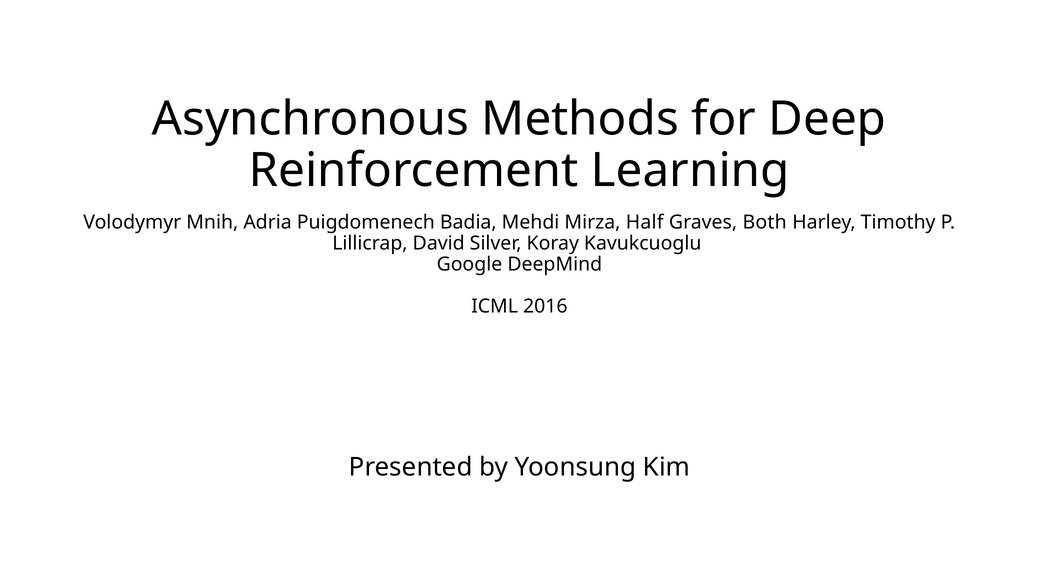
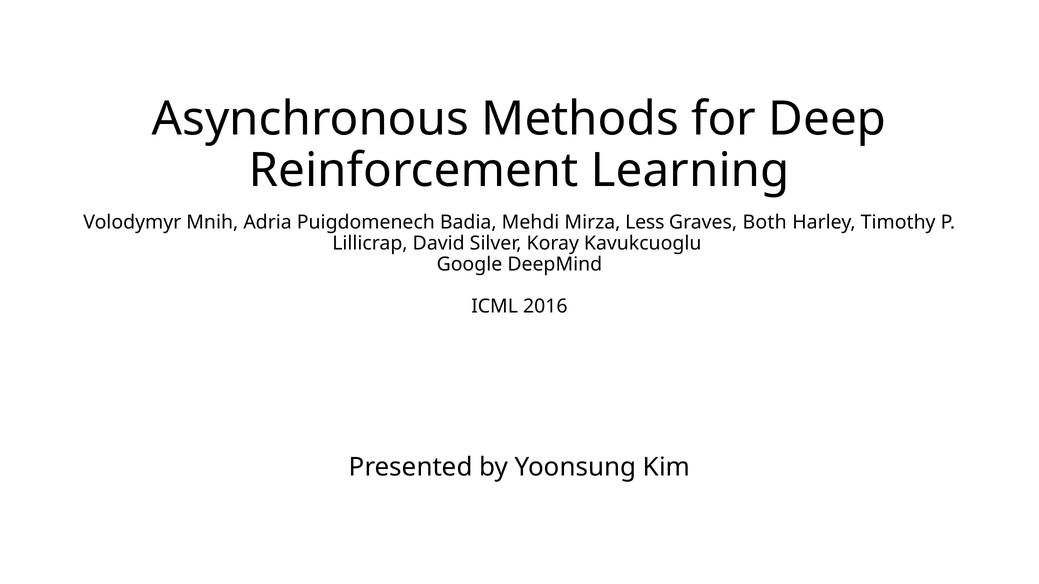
Half: Half -> Less (645, 222)
